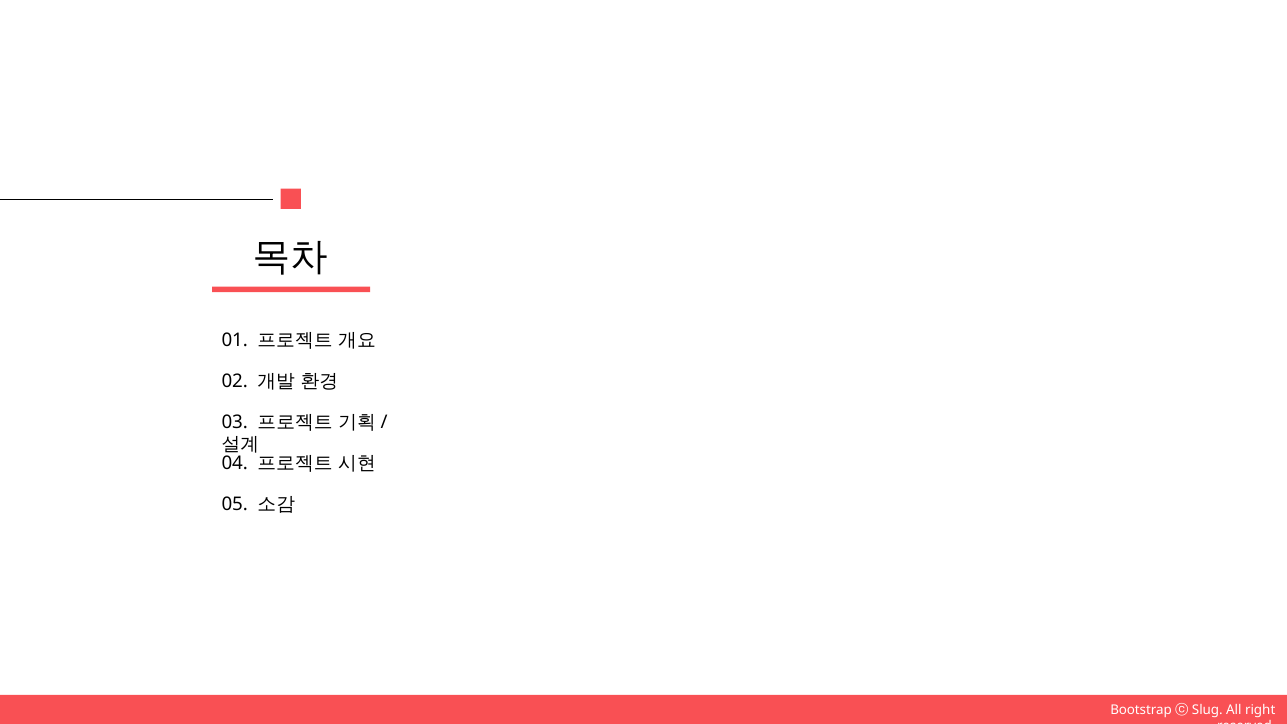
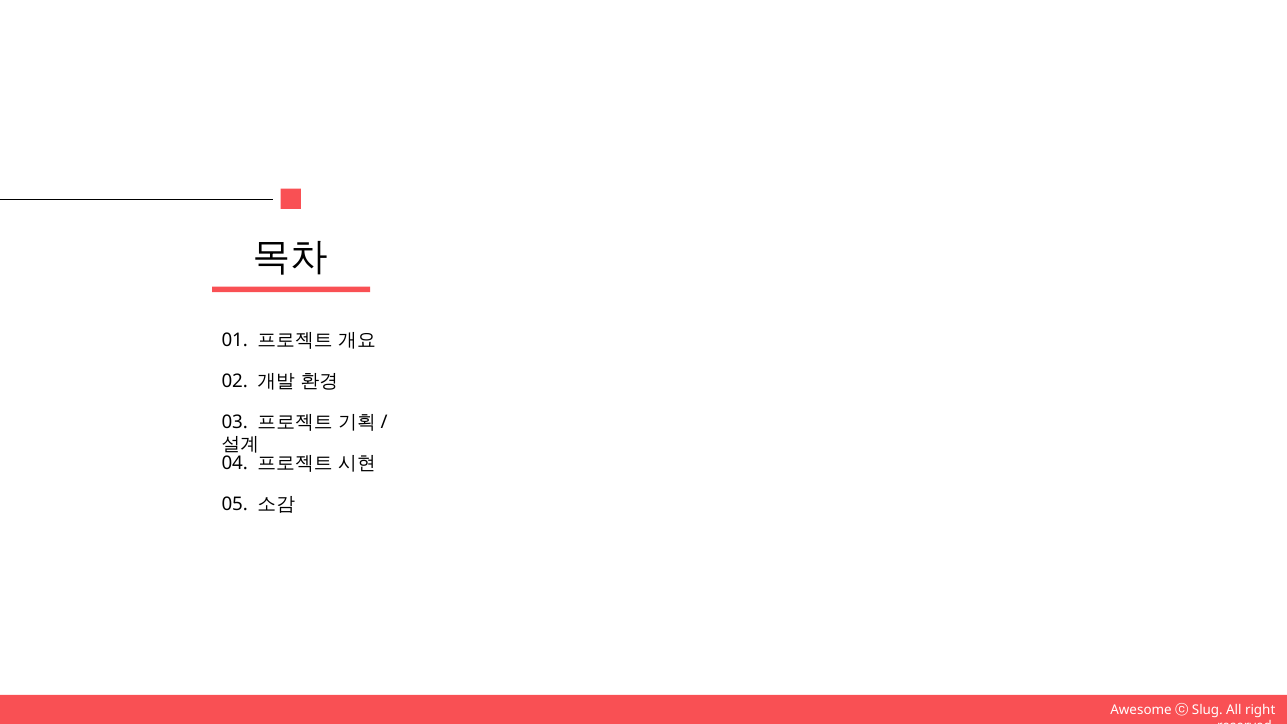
Bootstrap: Bootstrap -> Awesome (1141, 710)
